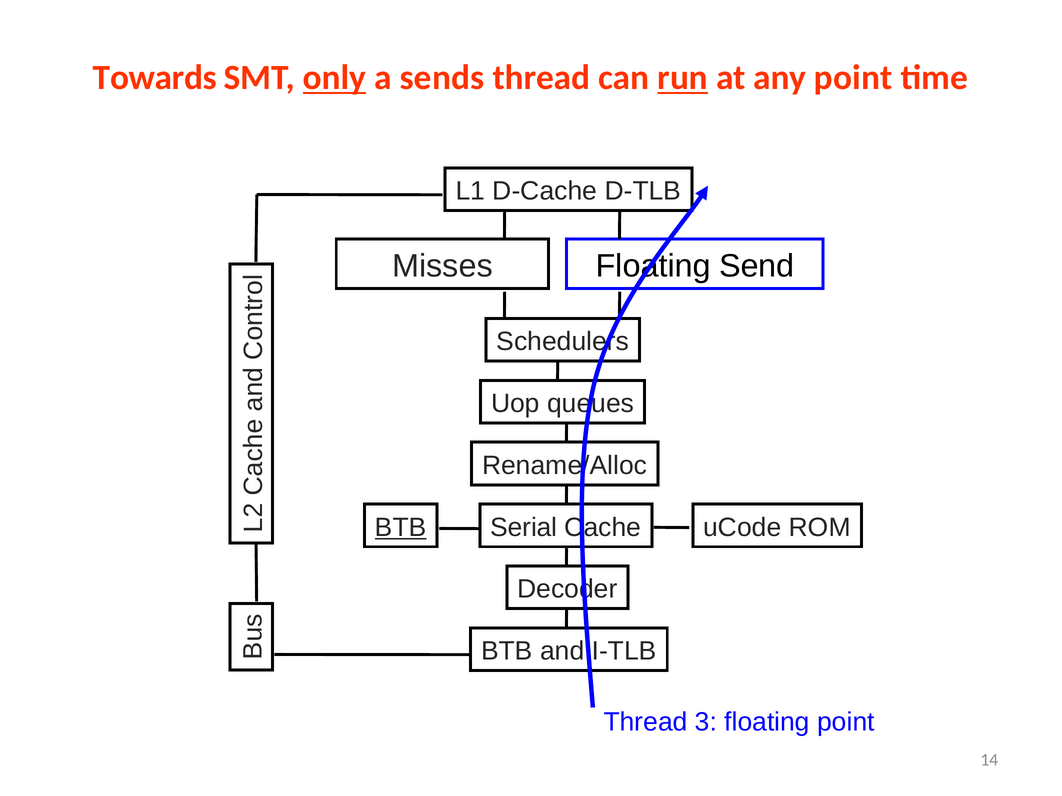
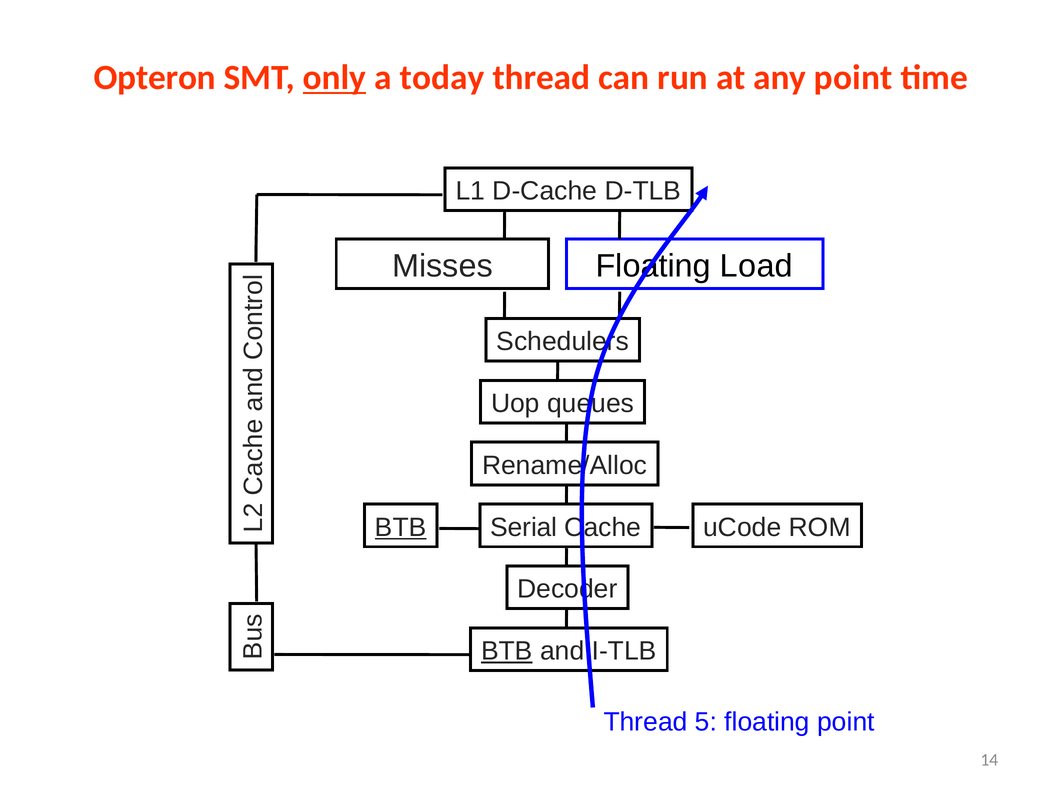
Towards: Towards -> Opteron (155, 78)
sends: sends -> today (442, 78)
run underline: present -> none (683, 78)
Send: Send -> Load (756, 266)
BTB underline: none -> present (507, 652)
3: 3 -> 5 (706, 722)
